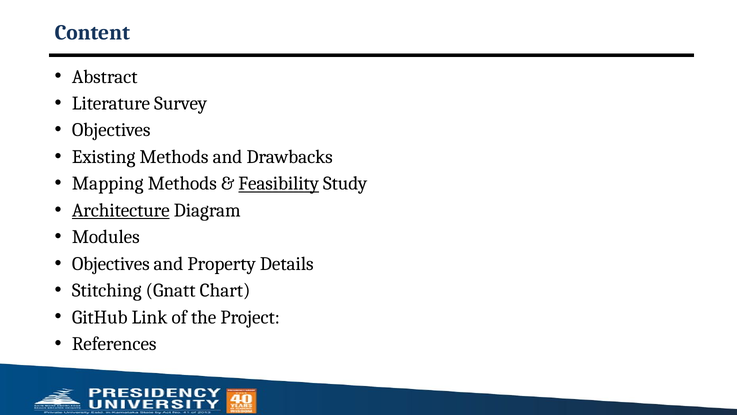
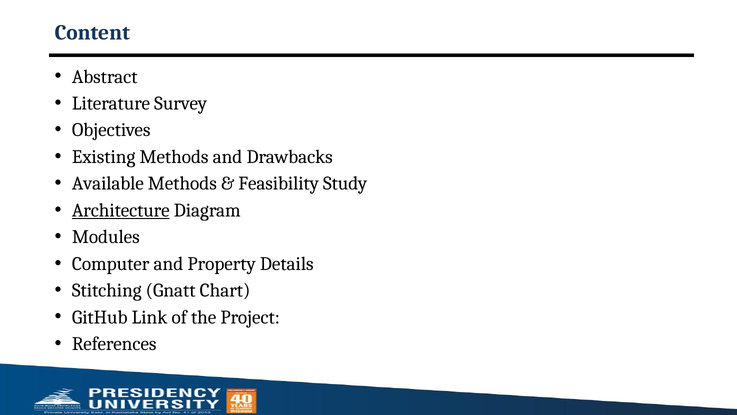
Mapping: Mapping -> Available (108, 183)
Feasibility underline: present -> none (279, 183)
Objectives: Objectives -> Computer (111, 263)
